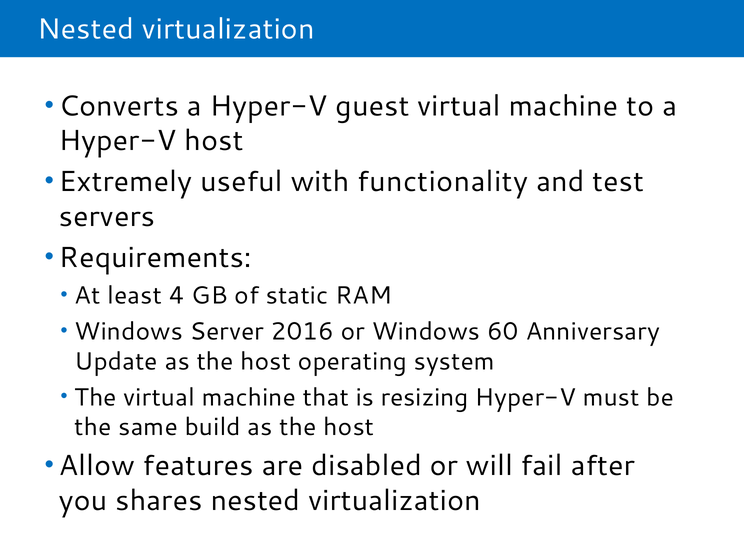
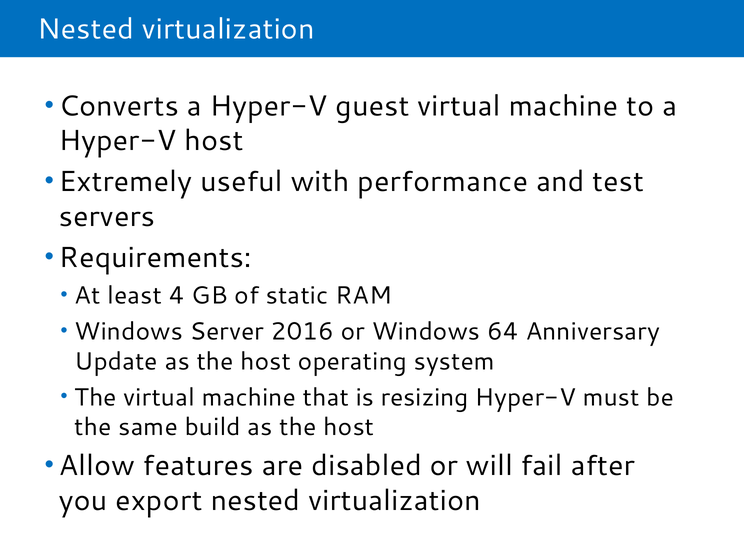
functionality: functionality -> performance (443, 182)
60: 60 -> 64 (503, 332)
shares: shares -> export (159, 501)
